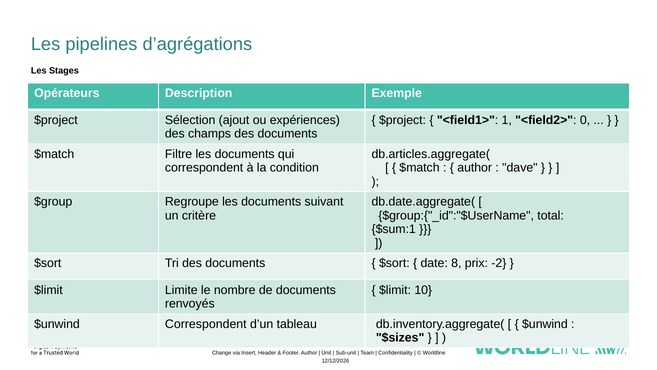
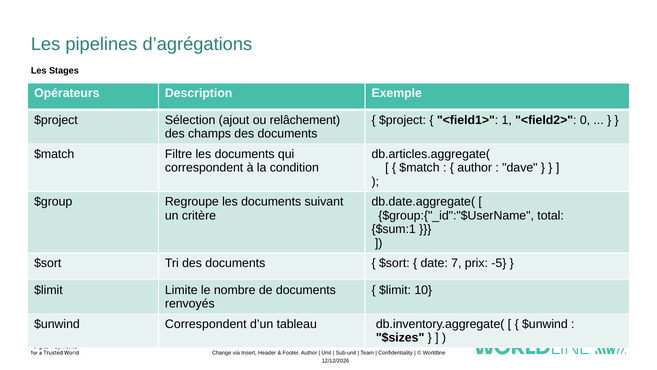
expériences: expériences -> relâchement (305, 120)
8: 8 -> 7 (456, 263)
-2: -2 -> -5 (499, 263)
